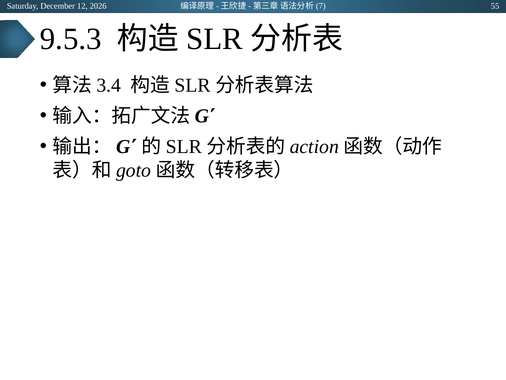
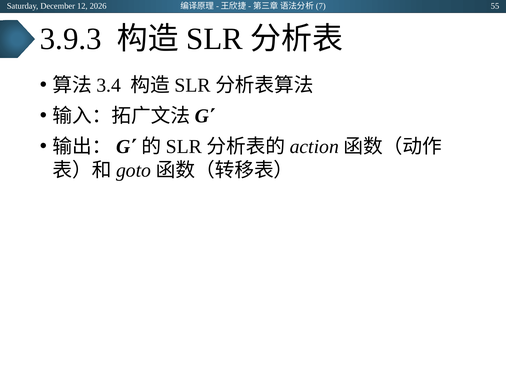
9.5.3: 9.5.3 -> 3.9.3 (71, 39)
